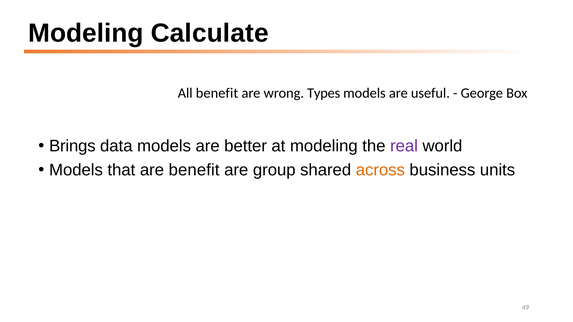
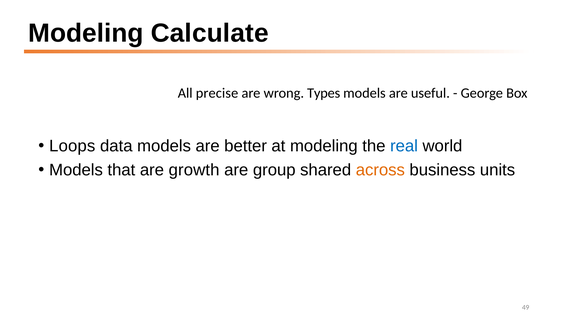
All benefit: benefit -> precise (217, 93)
Brings: Brings -> Loops (72, 146)
real colour: purple -> blue (404, 146)
are benefit: benefit -> growth (194, 170)
